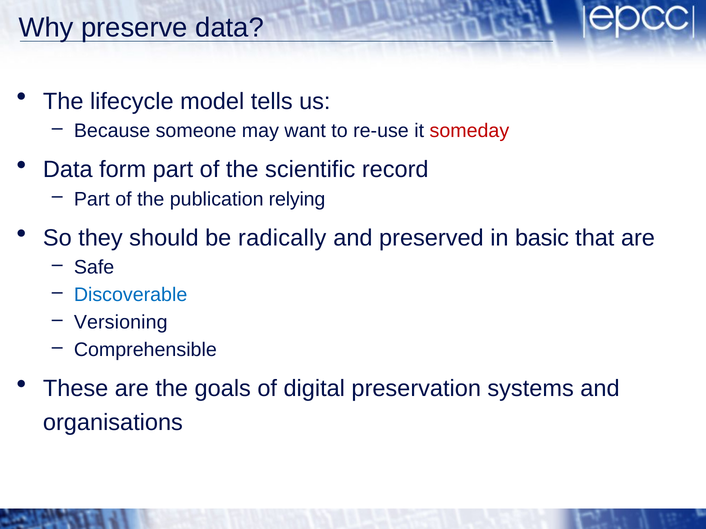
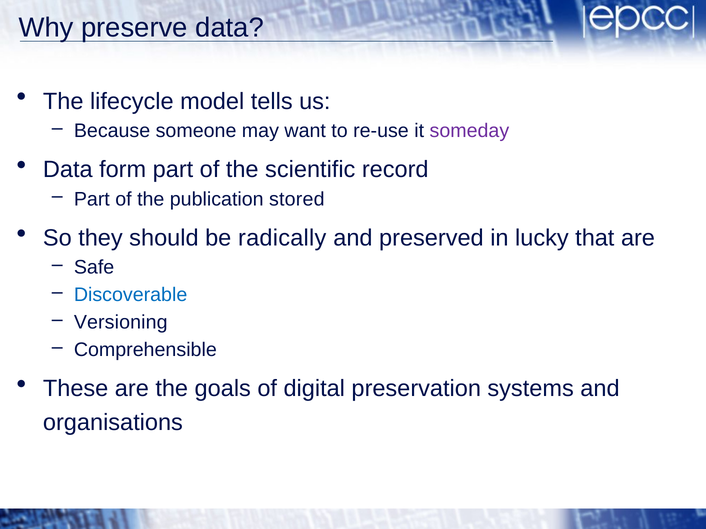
someday colour: red -> purple (469, 131)
relying: relying -> stored (297, 199)
basic: basic -> lucky (542, 238)
